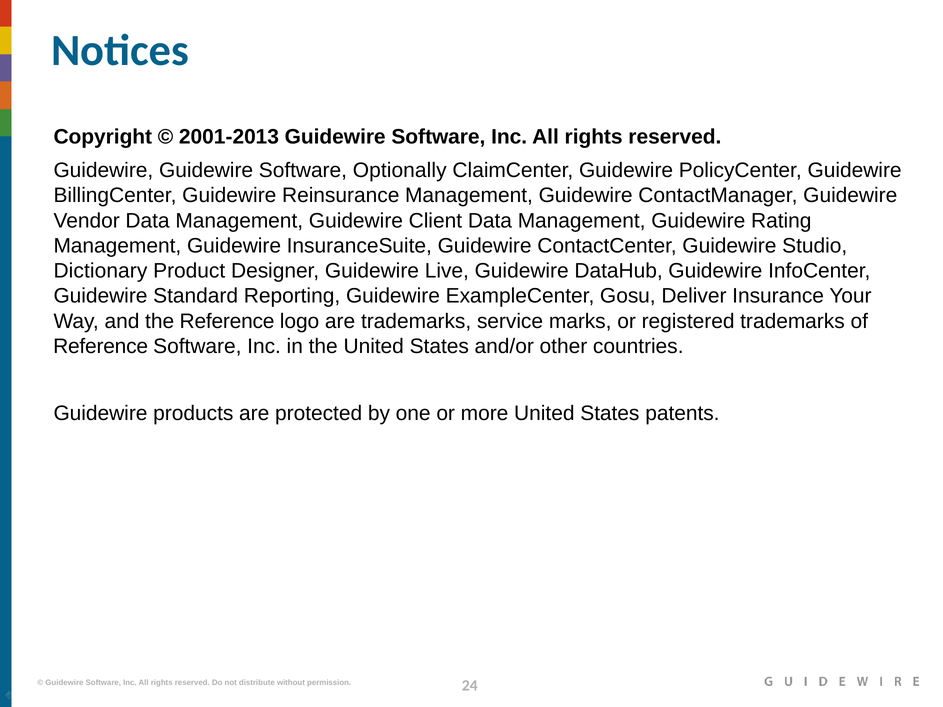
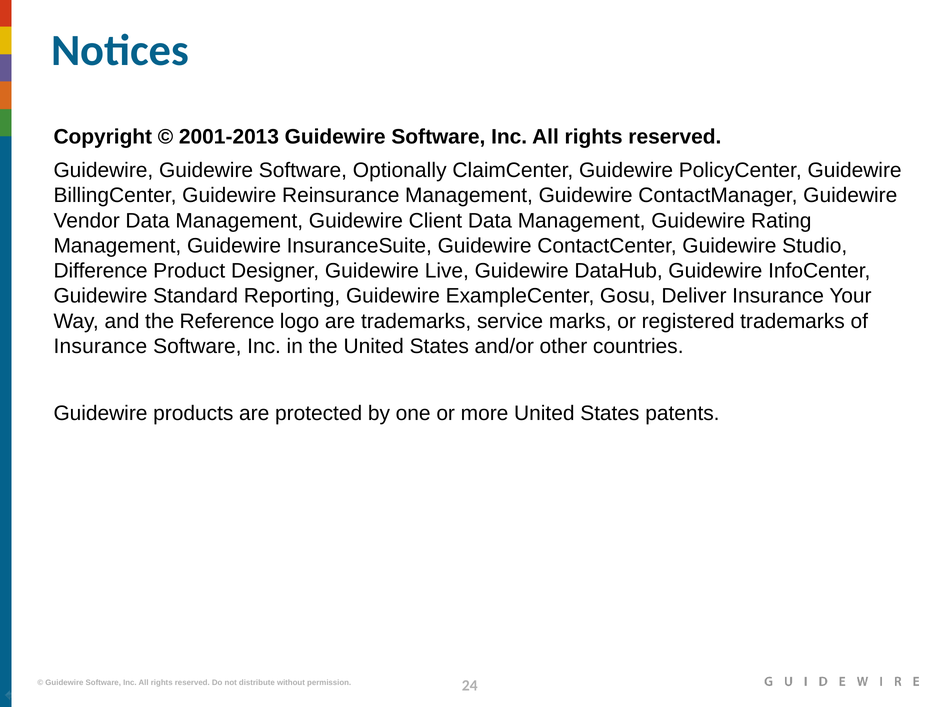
Dictionary: Dictionary -> Difference (101, 271)
Reference: Reference -> Insurance (100, 346)
